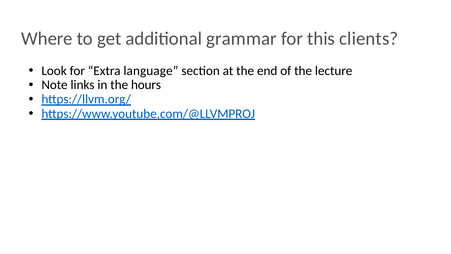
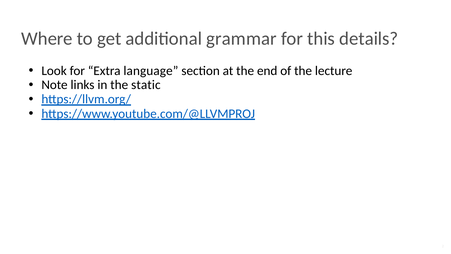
clients: clients -> details (369, 39)
hours: hours -> static (146, 85)
